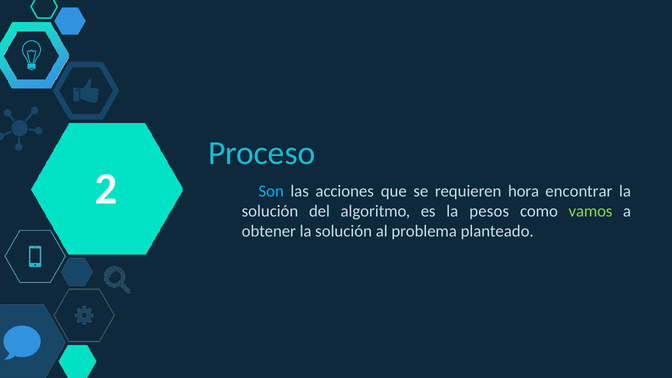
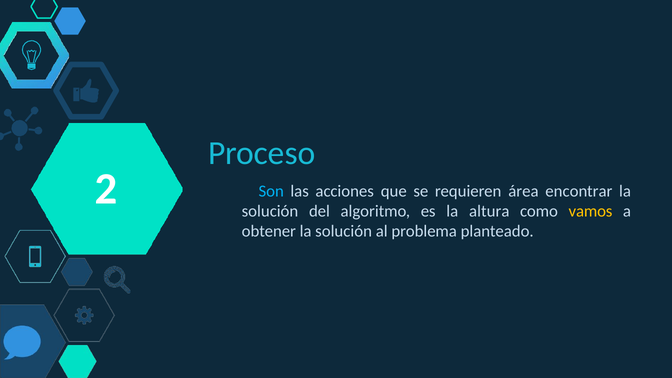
hora: hora -> área (523, 191)
pesos: pesos -> altura (489, 211)
vamos colour: light green -> yellow (591, 211)
